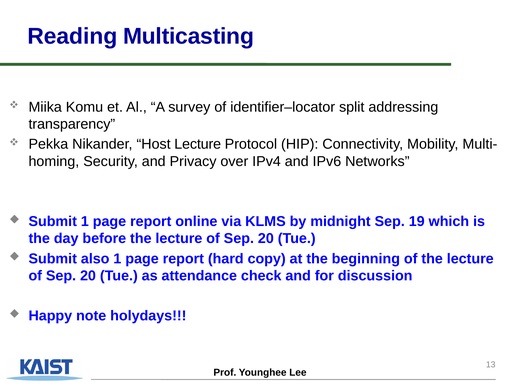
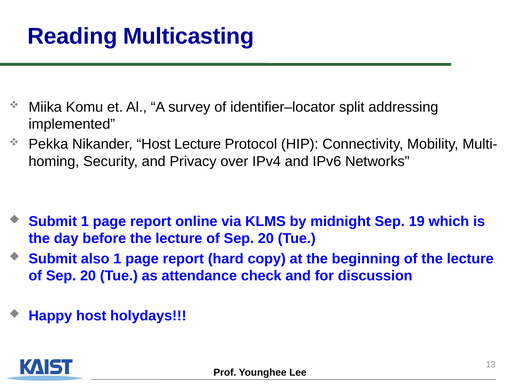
transparency: transparency -> implemented (72, 124)
Happy note: note -> host (91, 315)
